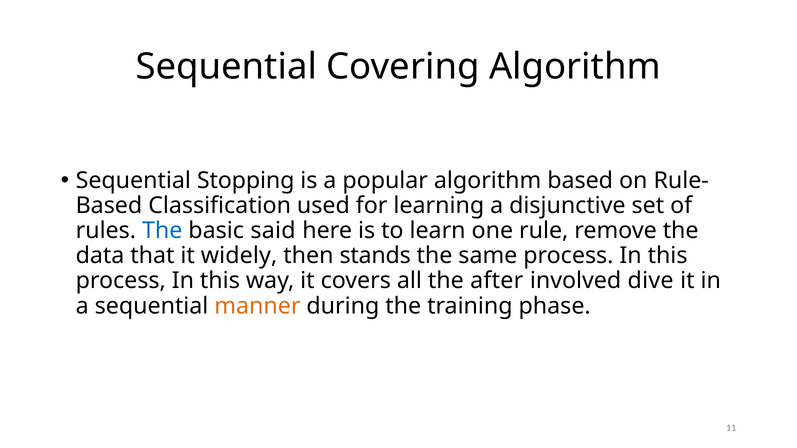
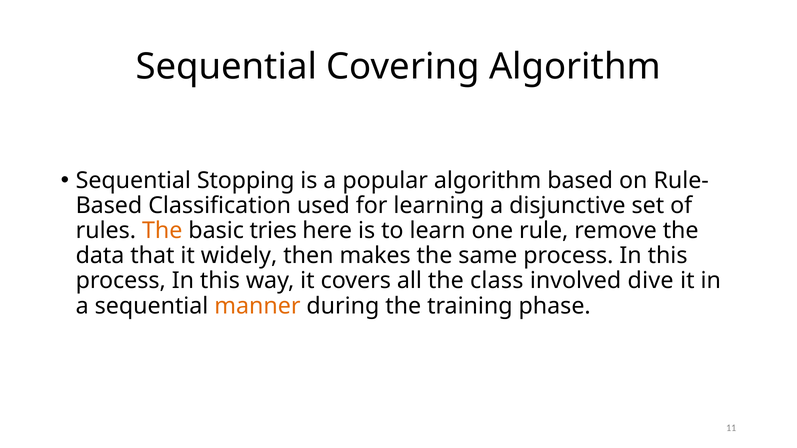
The colour: blue -> orange (162, 231)
said: said -> tries (273, 231)
stands: stands -> makes (375, 256)
after: after -> class (497, 281)
